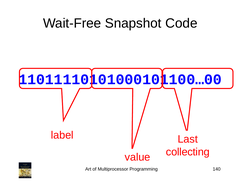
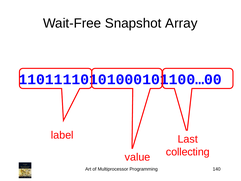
Code: Code -> Array (181, 23)
